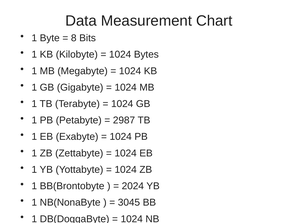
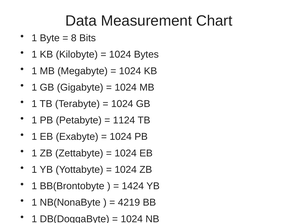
2987: 2987 -> 1124 (124, 121)
2024: 2024 -> 1424 (133, 186)
3045: 3045 -> 4219 (129, 203)
